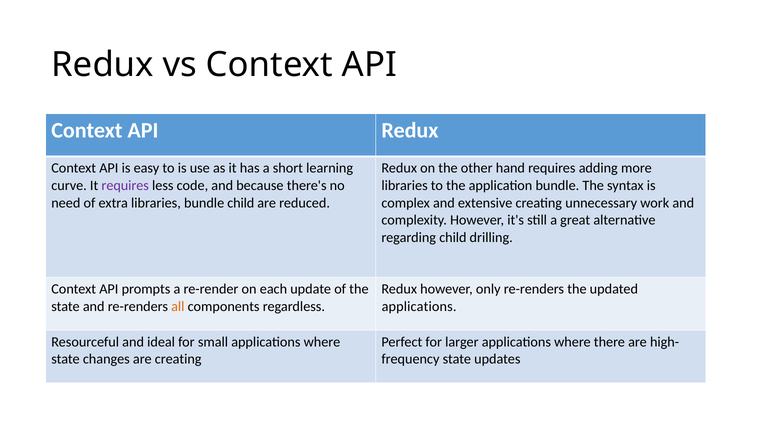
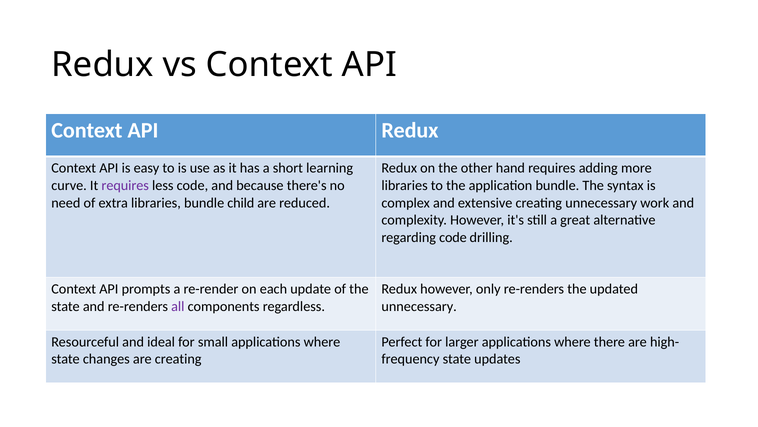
regarding child: child -> code (453, 237)
all colour: orange -> purple (178, 306)
applications: applications -> unnecessary (419, 306)
